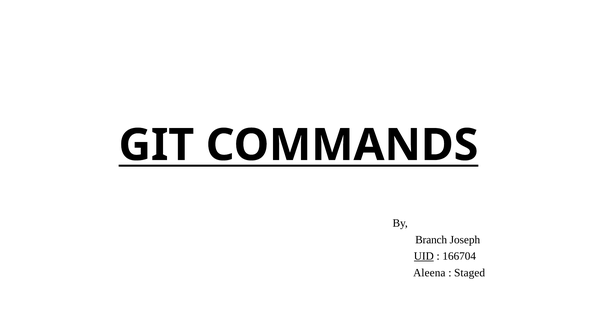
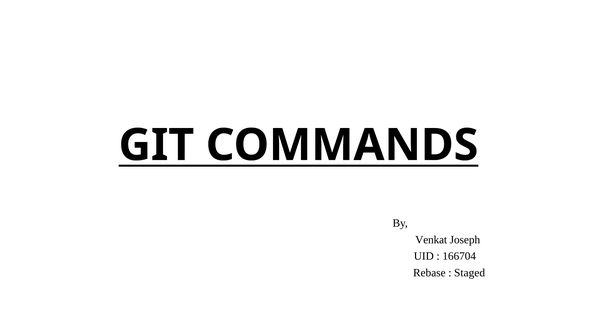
Branch: Branch -> Venkat (431, 240)
UID underline: present -> none (424, 256)
Aleena: Aleena -> Rebase (429, 273)
